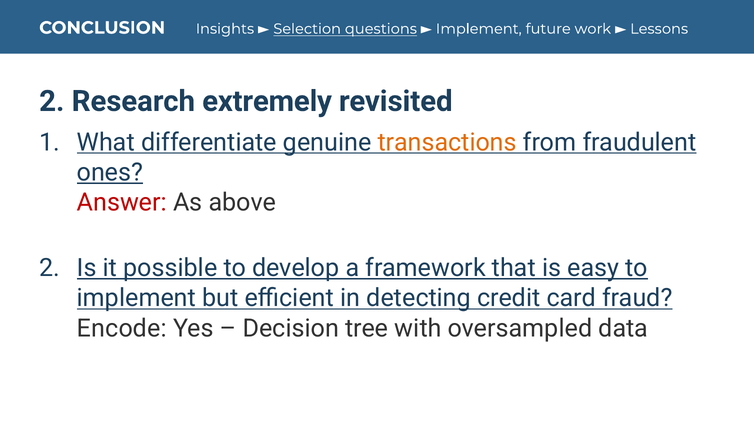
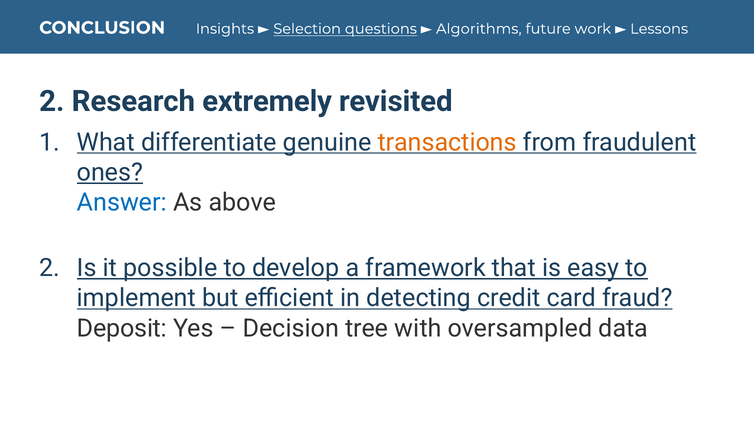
questions Implement: Implement -> Algorithms (479, 29)
Answer colour: red -> blue (122, 203)
Encode: Encode -> Deposit (122, 328)
